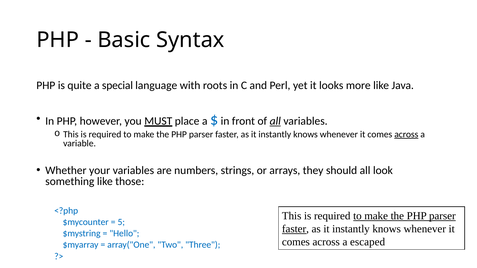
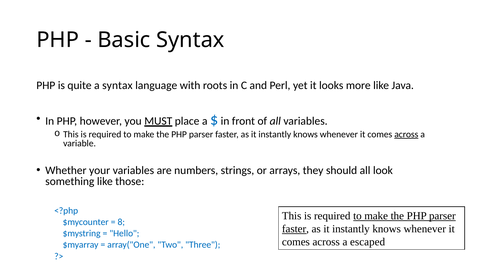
a special: special -> syntax (117, 85)
all underline: present -> none (275, 121)
5: 5 -> 8 (121, 222)
